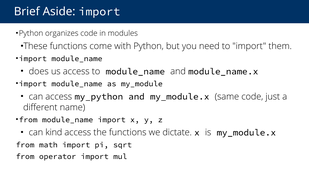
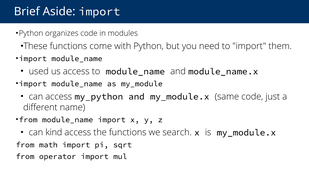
does: does -> used (39, 71)
dictate: dictate -> search (177, 132)
